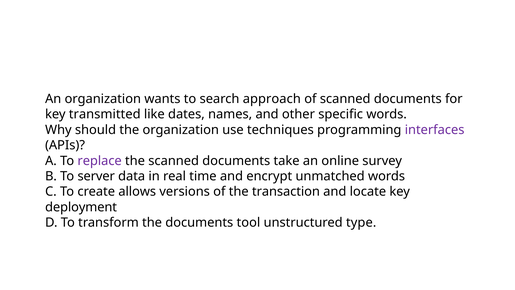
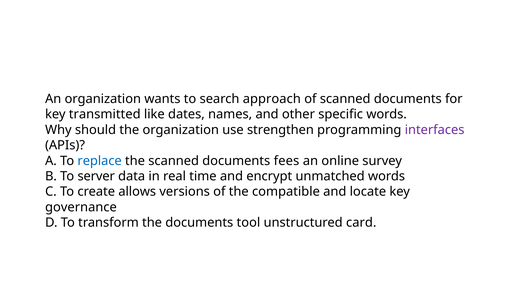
techniques: techniques -> strengthen (280, 130)
replace colour: purple -> blue (100, 161)
take: take -> fees (286, 161)
transaction: transaction -> compatible (286, 192)
deployment: deployment -> governance (81, 207)
type: type -> card (361, 222)
